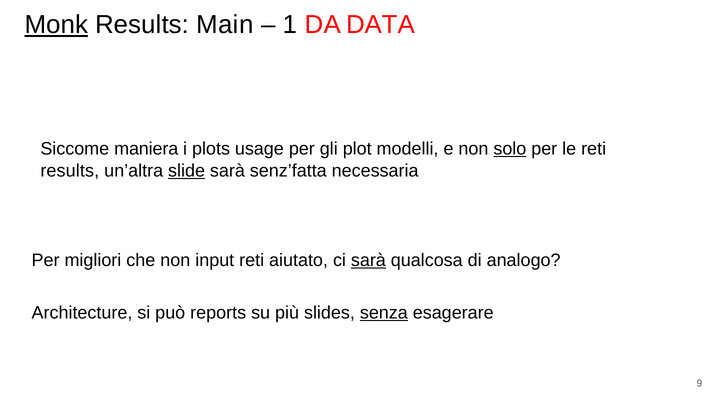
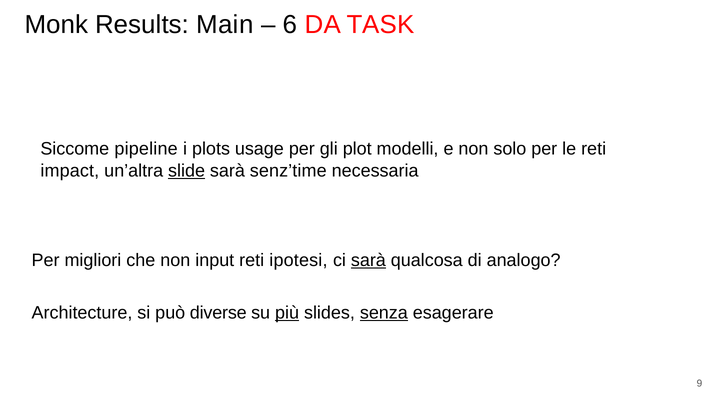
Monk underline: present -> none (56, 25)
1: 1 -> 6 (290, 25)
DATA: DATA -> TASK (381, 25)
maniera: maniera -> pipeline (146, 149)
solo underline: present -> none (510, 149)
results: results -> impact (70, 170)
senz’fatta: senz’fatta -> senz’time (288, 170)
aiutato: aiutato -> ipotesi (298, 260)
reports: reports -> diverse (218, 312)
più underline: none -> present (287, 312)
